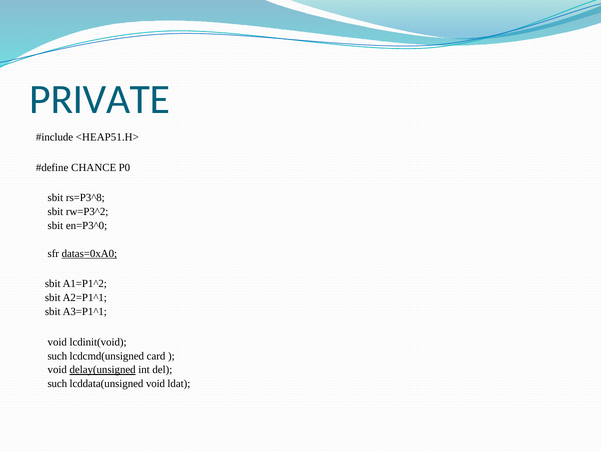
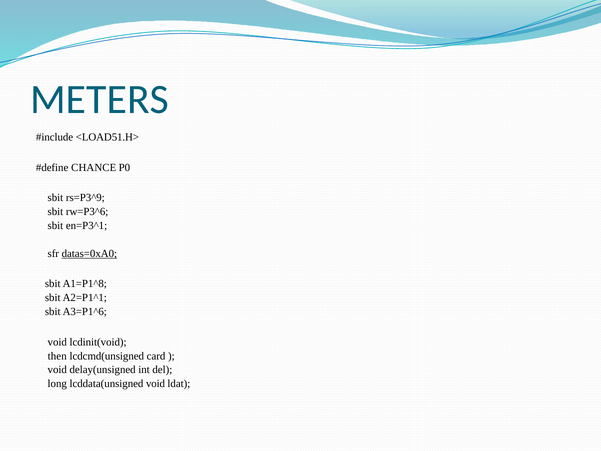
PRIVATE: PRIVATE -> METERS (99, 99)
<HEAP51.H>: <HEAP51.H> -> <LOAD51.H> (107, 137)
rs=P3^8: rs=P3^8 -> rs=P3^9 (85, 198)
rw=P3^2: rw=P3^2 -> rw=P3^6 (87, 212)
en=P3^0: en=P3^0 -> en=P3^1 (87, 226)
A1=P1^2: A1=P1^2 -> A1=P1^8 (85, 284)
A3=P1^1: A3=P1^1 -> A3=P1^6 (85, 311)
such: such -> then (57, 356)
delay(unsigned underline: present -> none (103, 370)
such: such -> long (57, 384)
